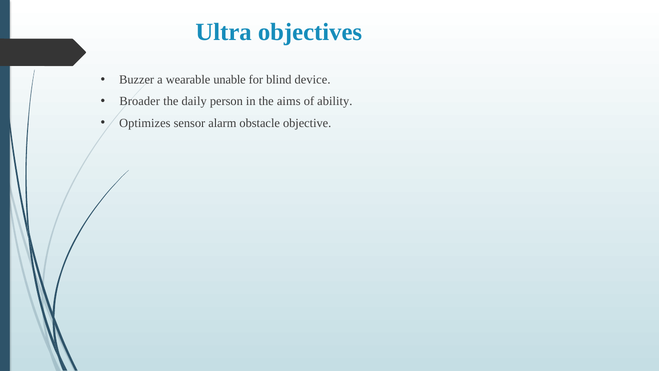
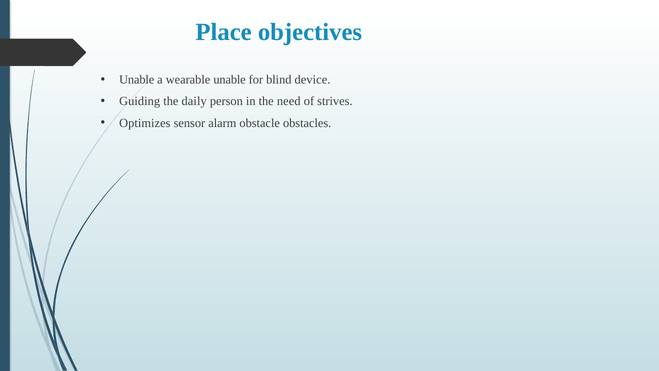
Ultra: Ultra -> Place (224, 32)
Buzzer: Buzzer -> Unable (137, 80)
Broader: Broader -> Guiding (140, 101)
aims: aims -> need (289, 101)
ability: ability -> strives (335, 101)
objective: objective -> obstacles (307, 123)
